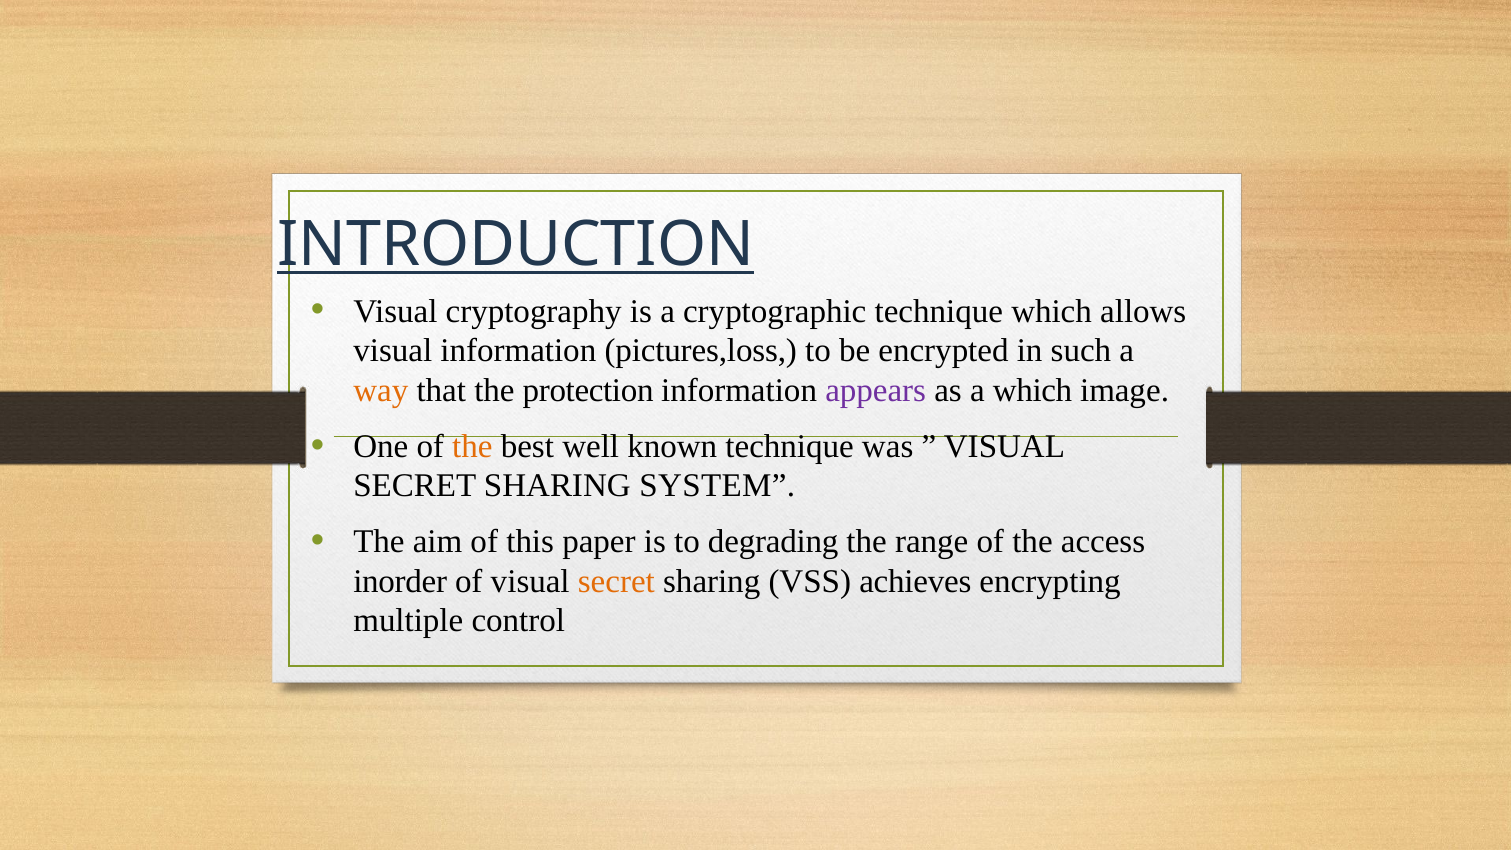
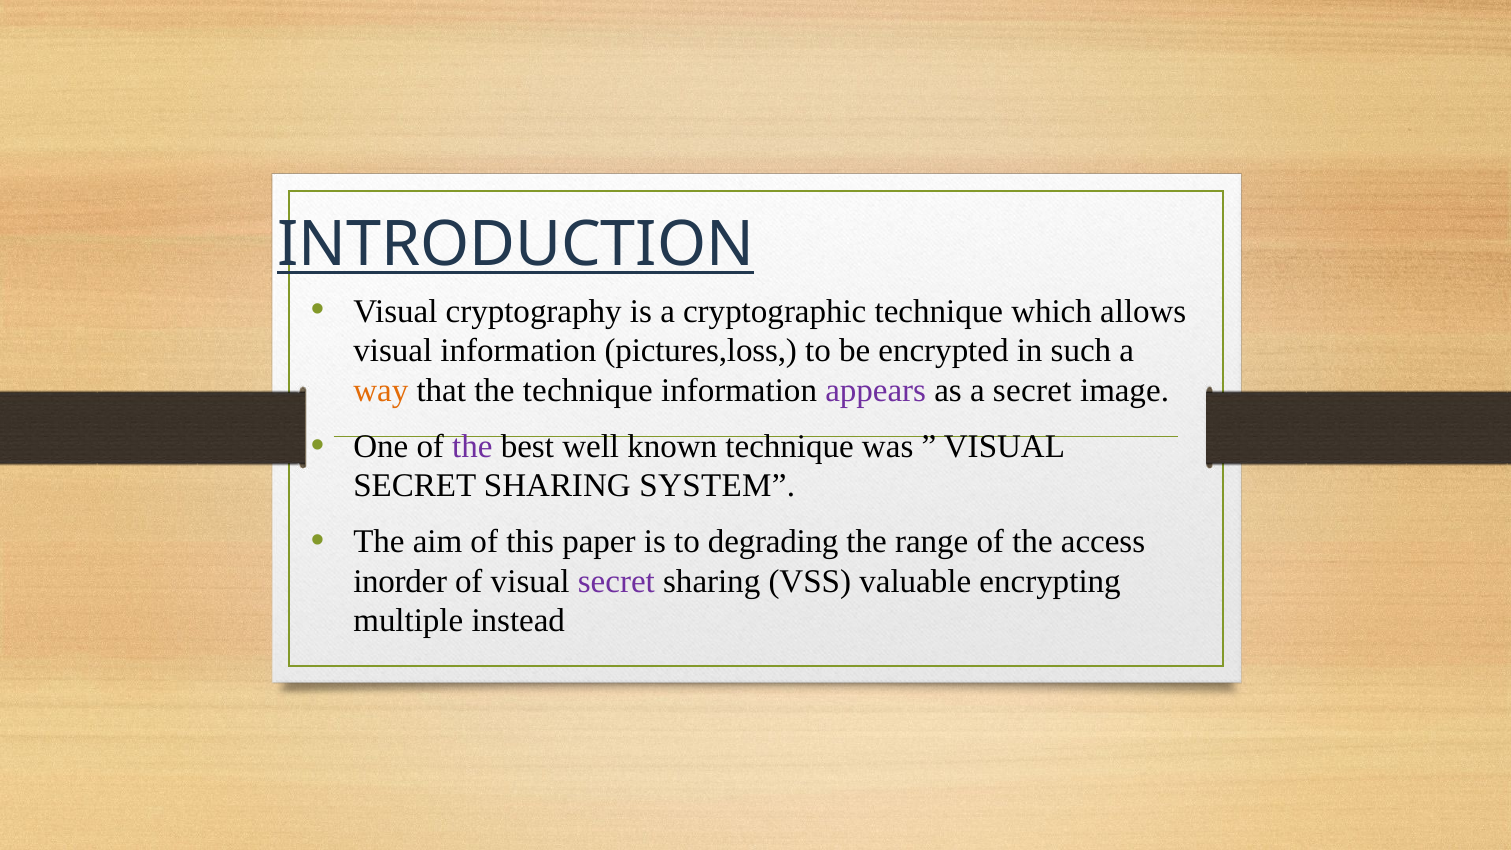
the protection: protection -> technique (588, 390)
a which: which -> secret (1032, 390)
the colour: orange -> purple (472, 446)
secret colour: orange -> purple (616, 581)
achieves: achieves -> valuable (915, 581)
control: control -> instead (518, 621)
